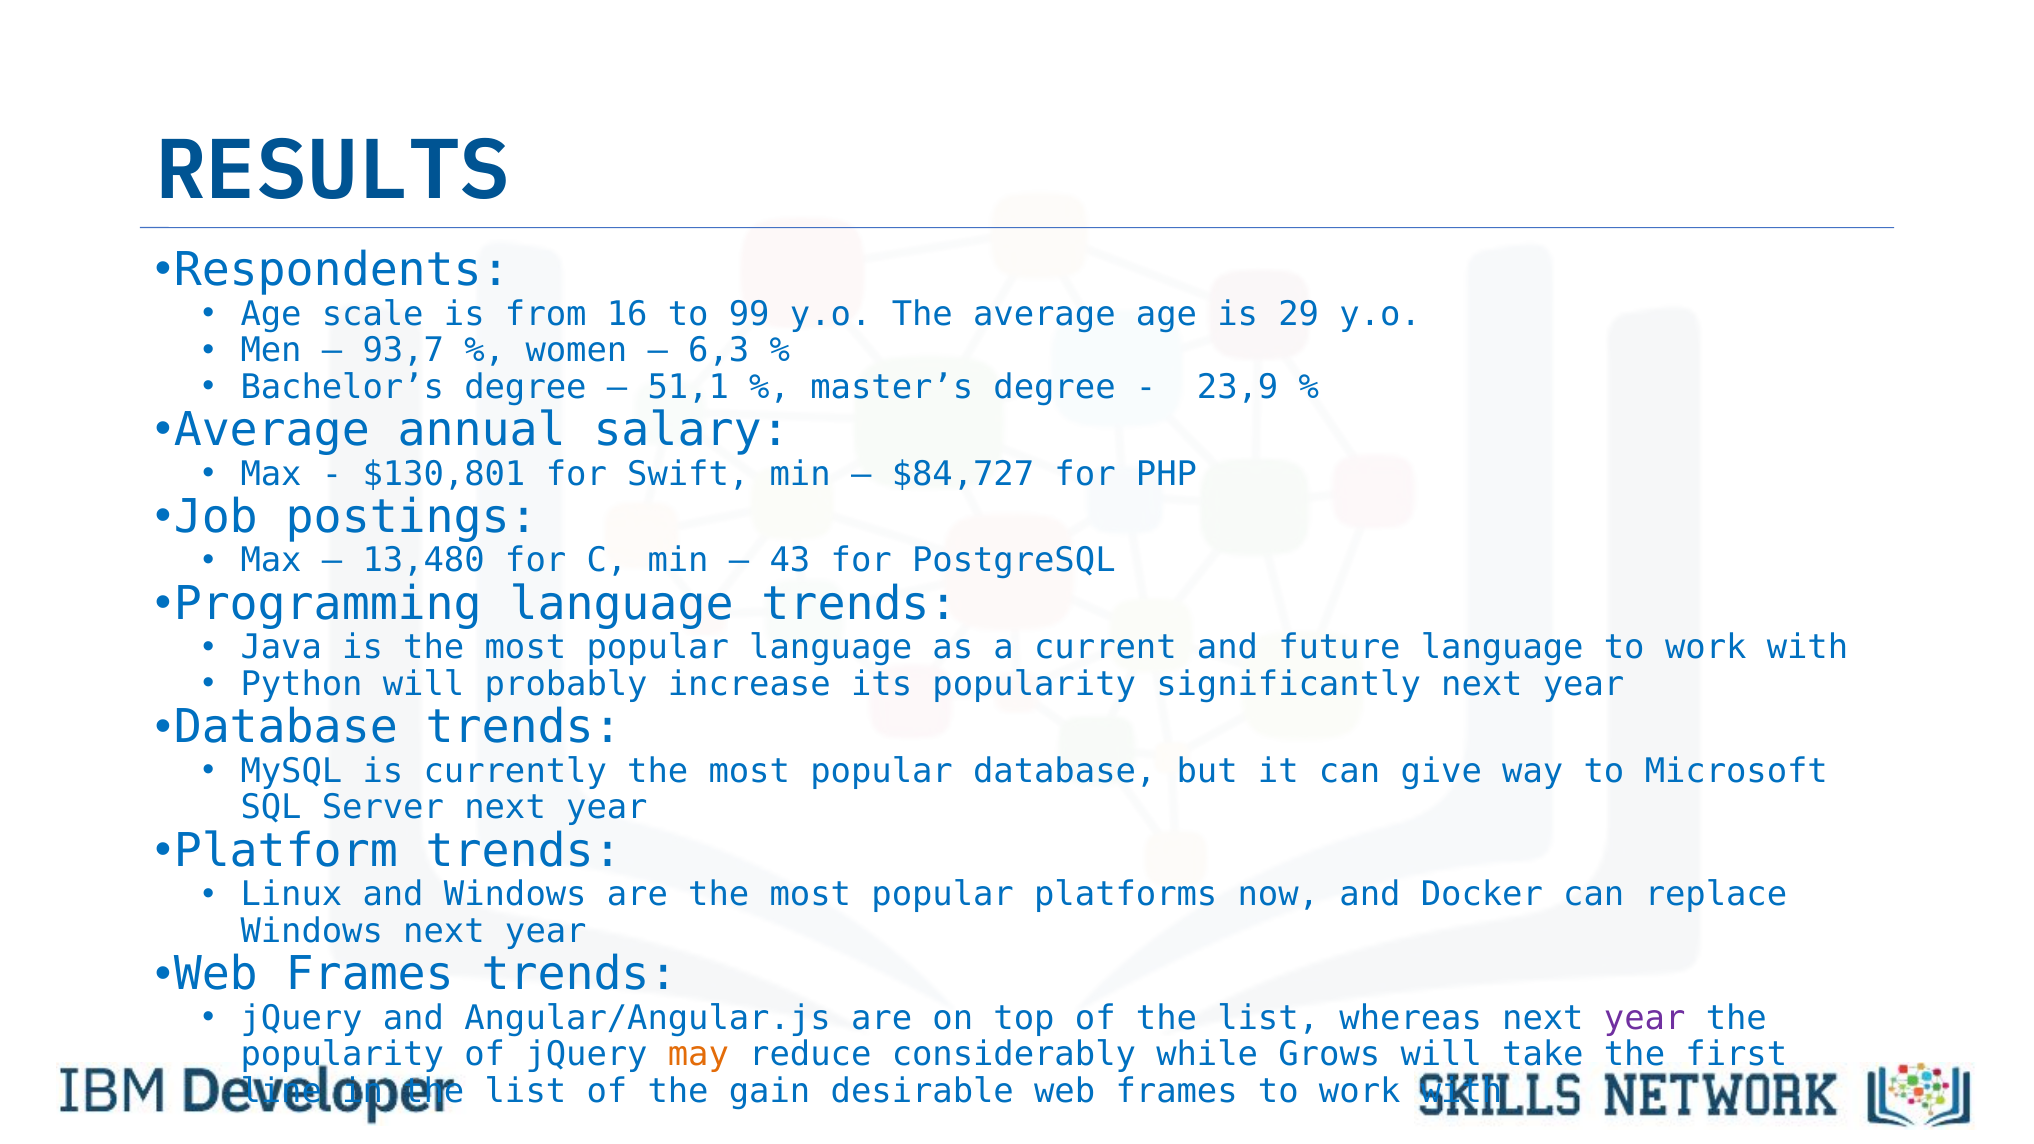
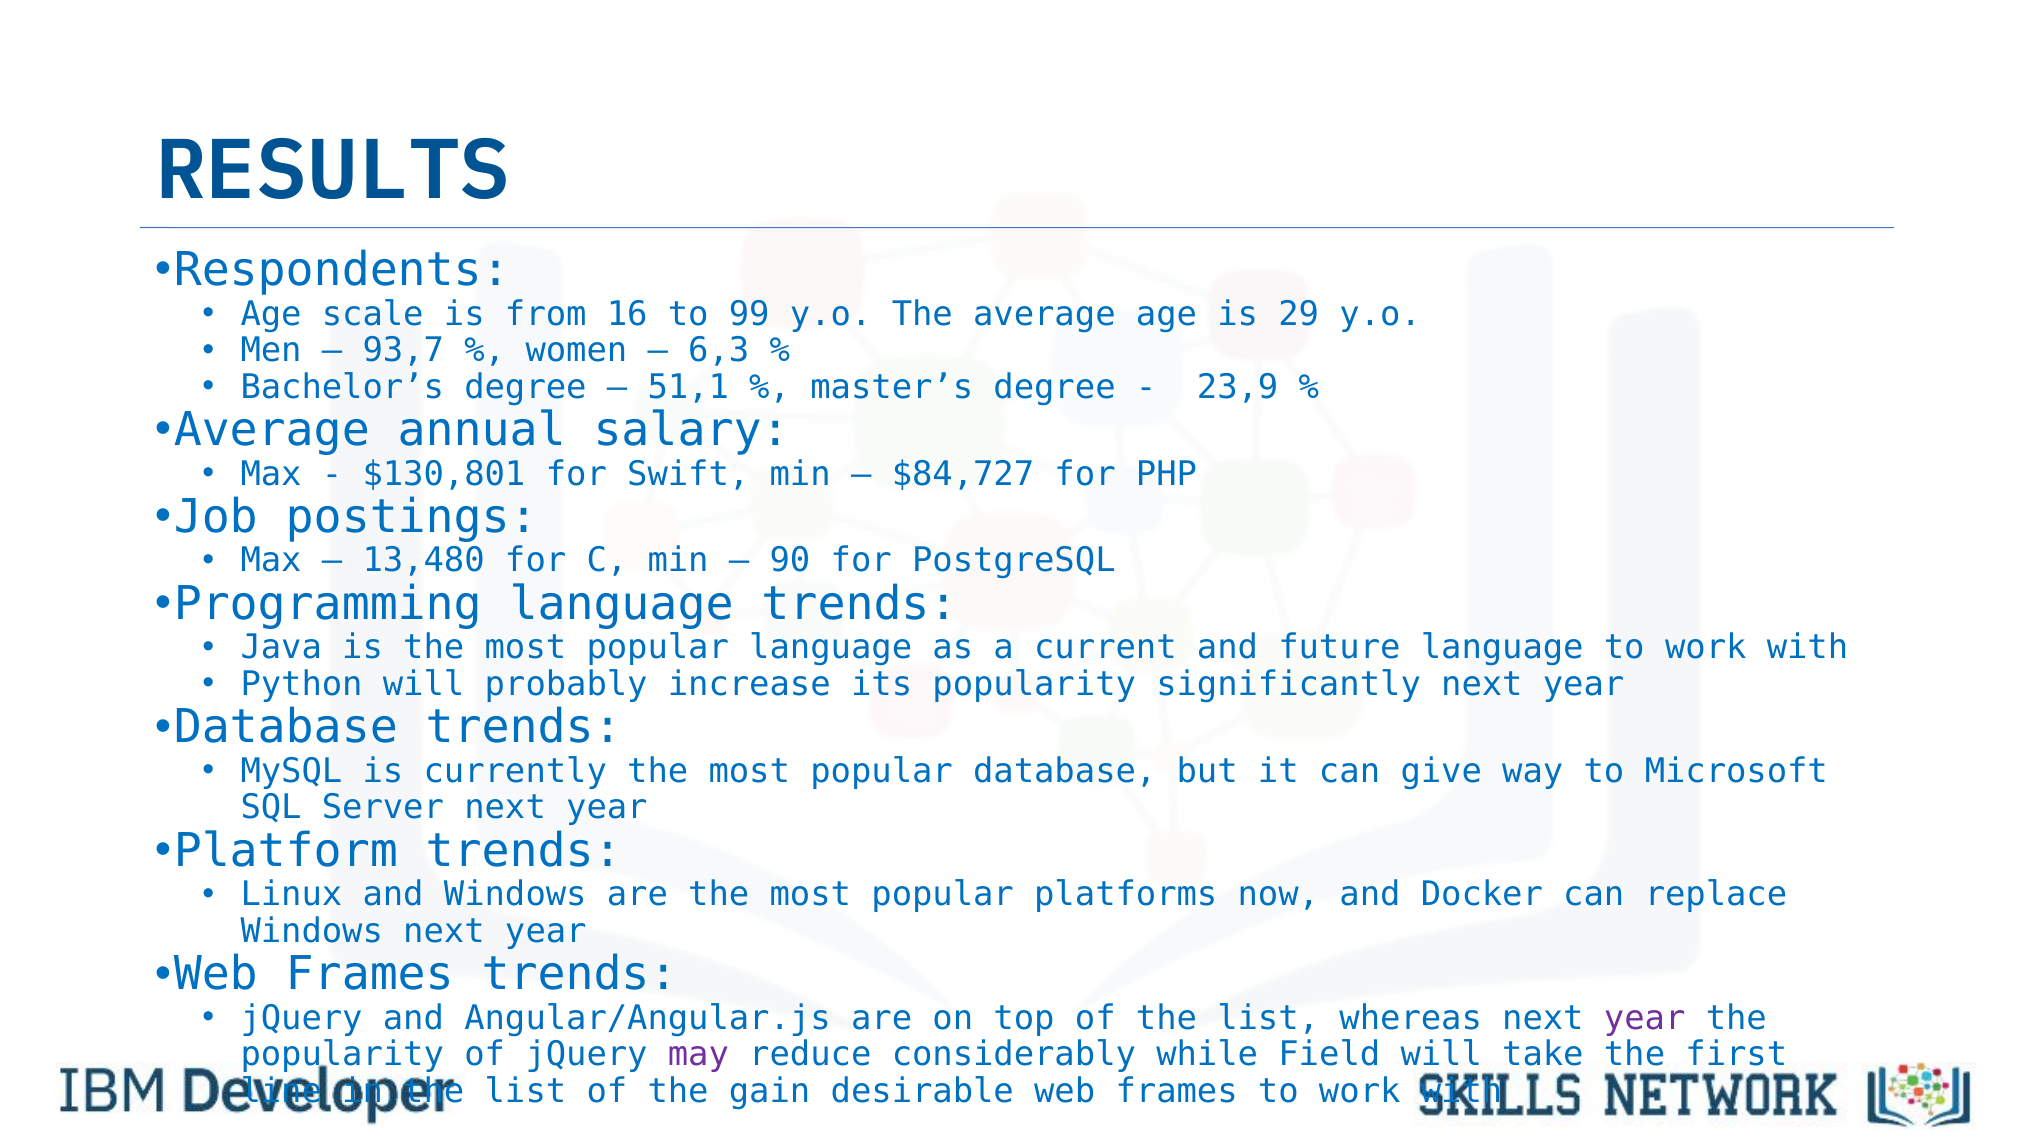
43: 43 -> 90 (790, 561)
may colour: orange -> purple (698, 1055)
Grows: Grows -> Field (1329, 1055)
